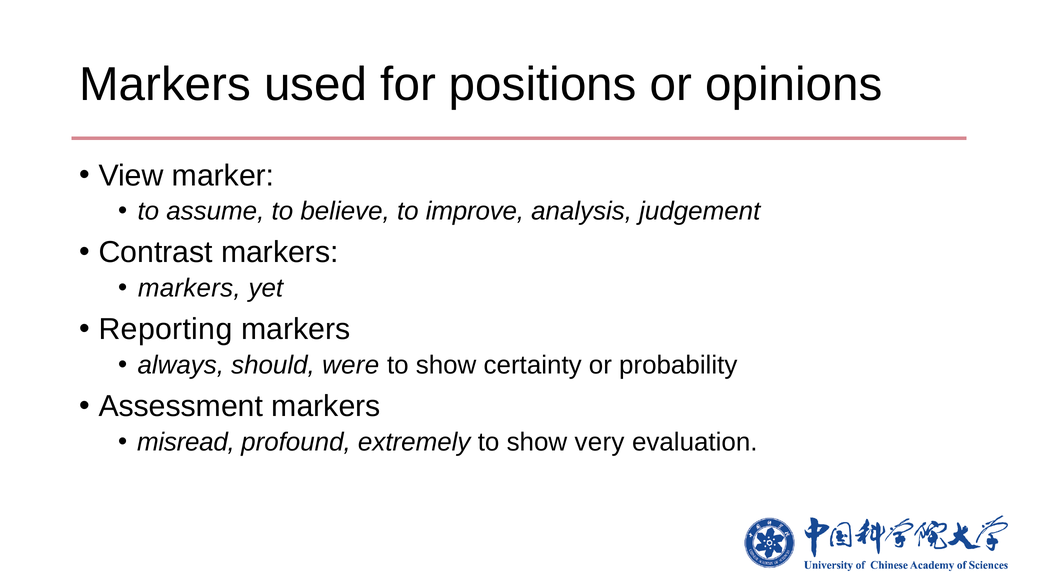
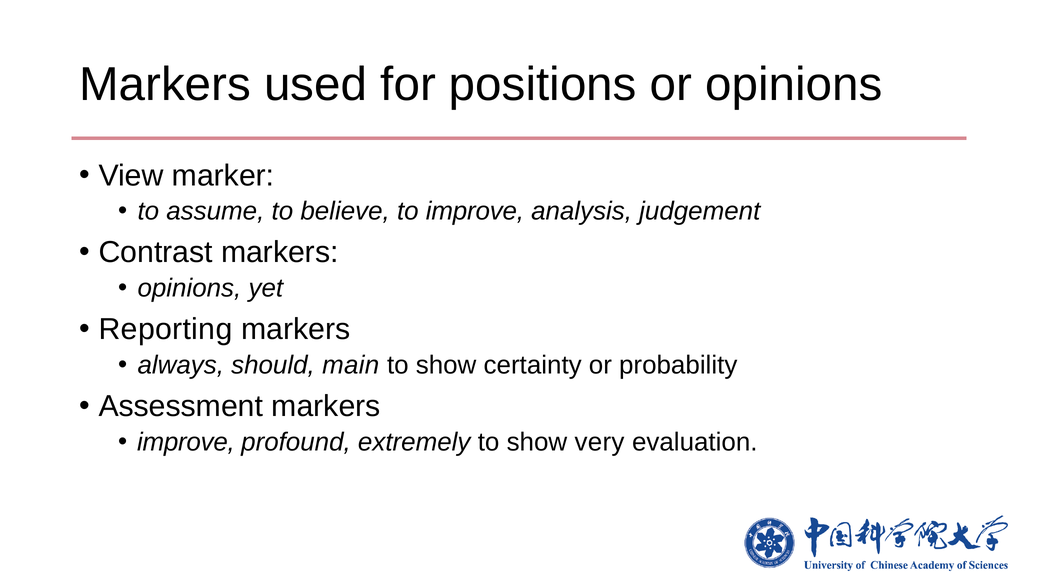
markers: markers -> opinions (189, 288)
were: were -> main (351, 365)
misread: misread -> improve (186, 442)
